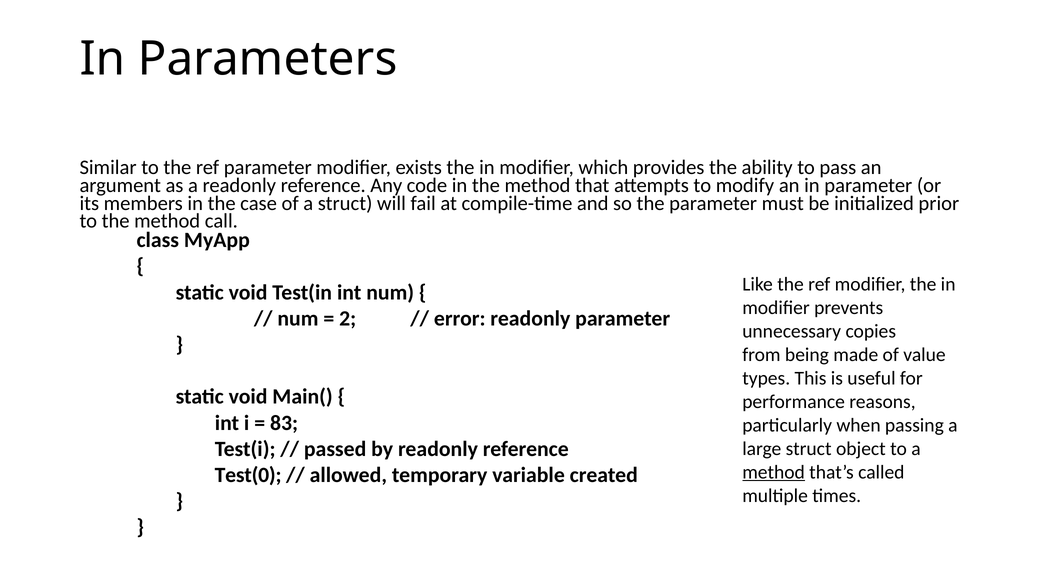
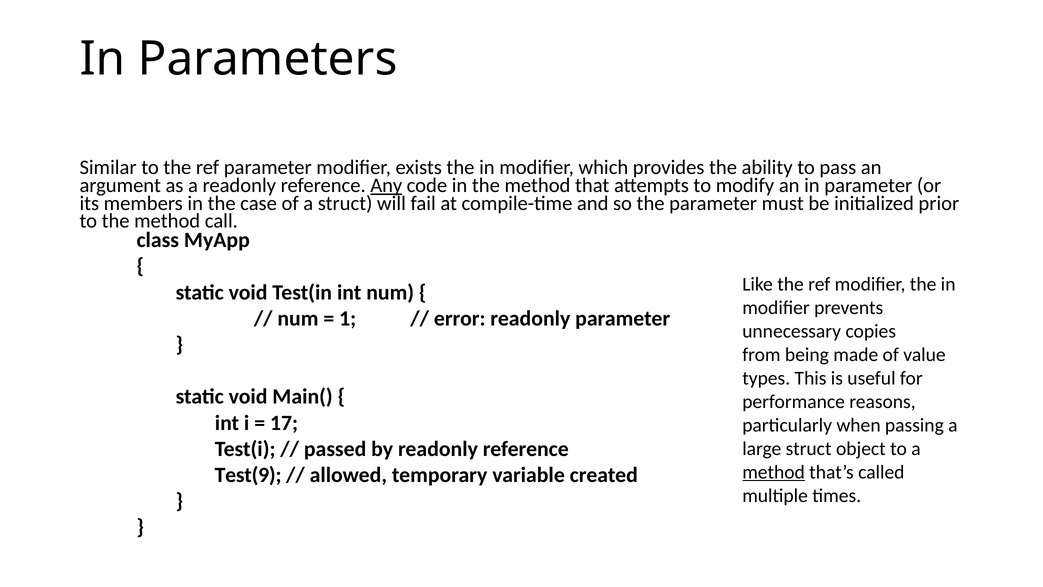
Any underline: none -> present (386, 185)
2: 2 -> 1 (348, 318)
83: 83 -> 17 (284, 423)
Test(0: Test(0 -> Test(9 (248, 475)
